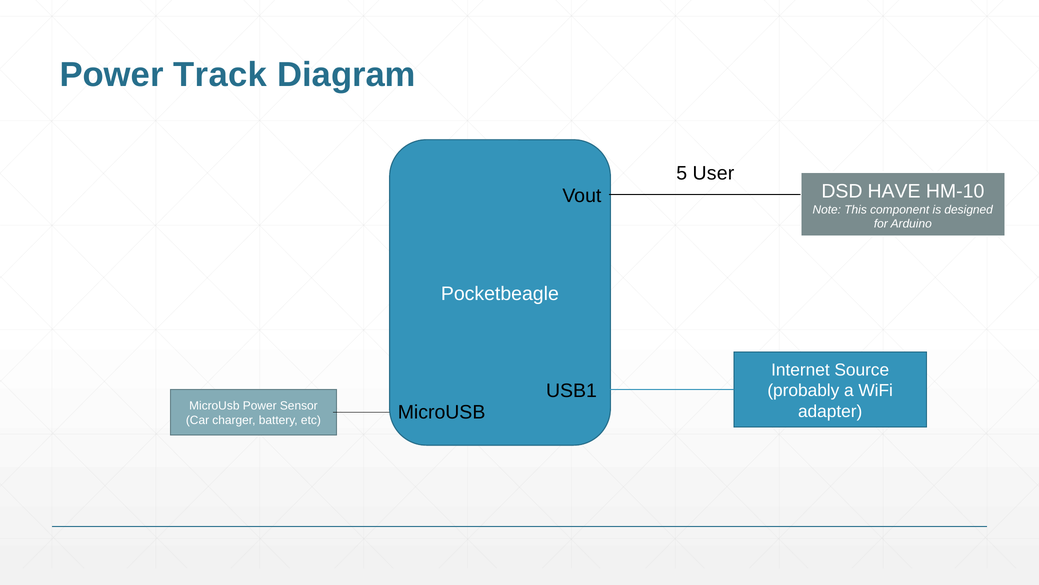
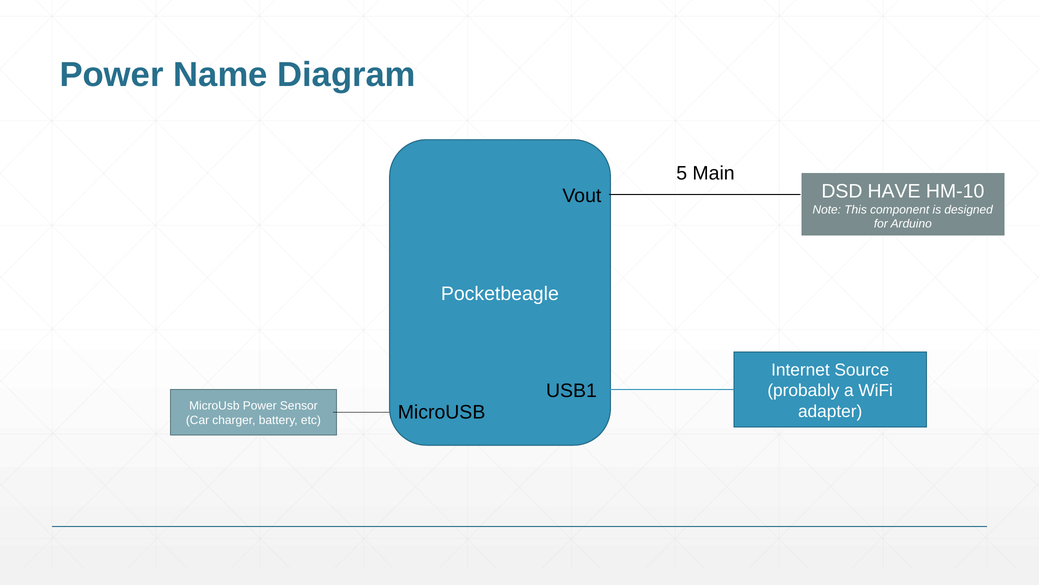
Track: Track -> Name (220, 75)
User: User -> Main (714, 173)
